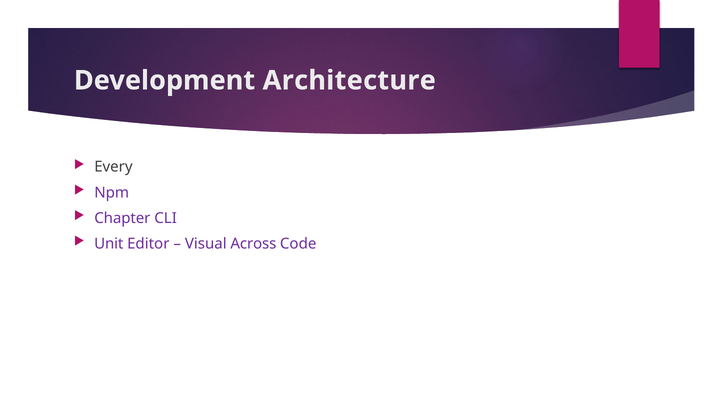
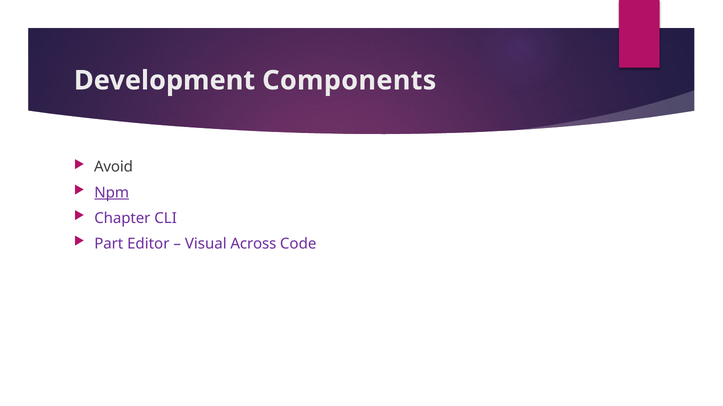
Architecture: Architecture -> Components (349, 81)
Every: Every -> Avoid (113, 167)
Npm underline: none -> present (112, 193)
Unit: Unit -> Part (109, 244)
